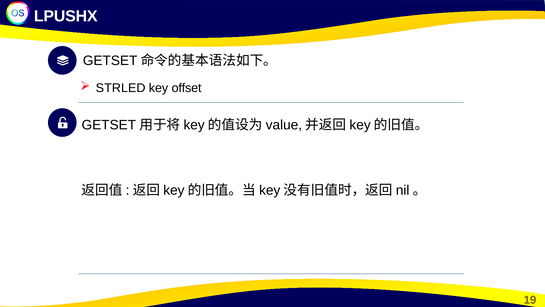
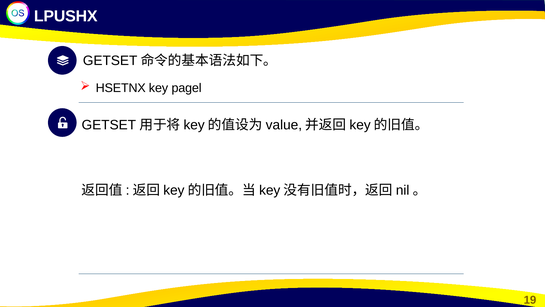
STRLED: STRLED -> HSETNX (121, 88)
offset: offset -> pagel (187, 88)
